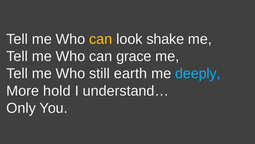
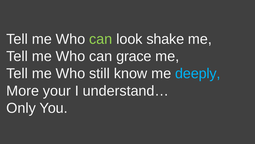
can colour: yellow -> light green (101, 39)
earth: earth -> know (131, 73)
hold: hold -> your (57, 91)
